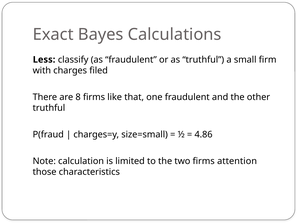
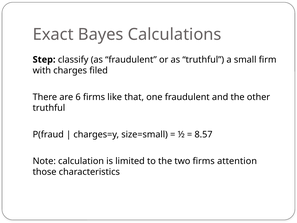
Less: Less -> Step (44, 60)
8: 8 -> 6 (78, 97)
4.86: 4.86 -> 8.57 (204, 134)
